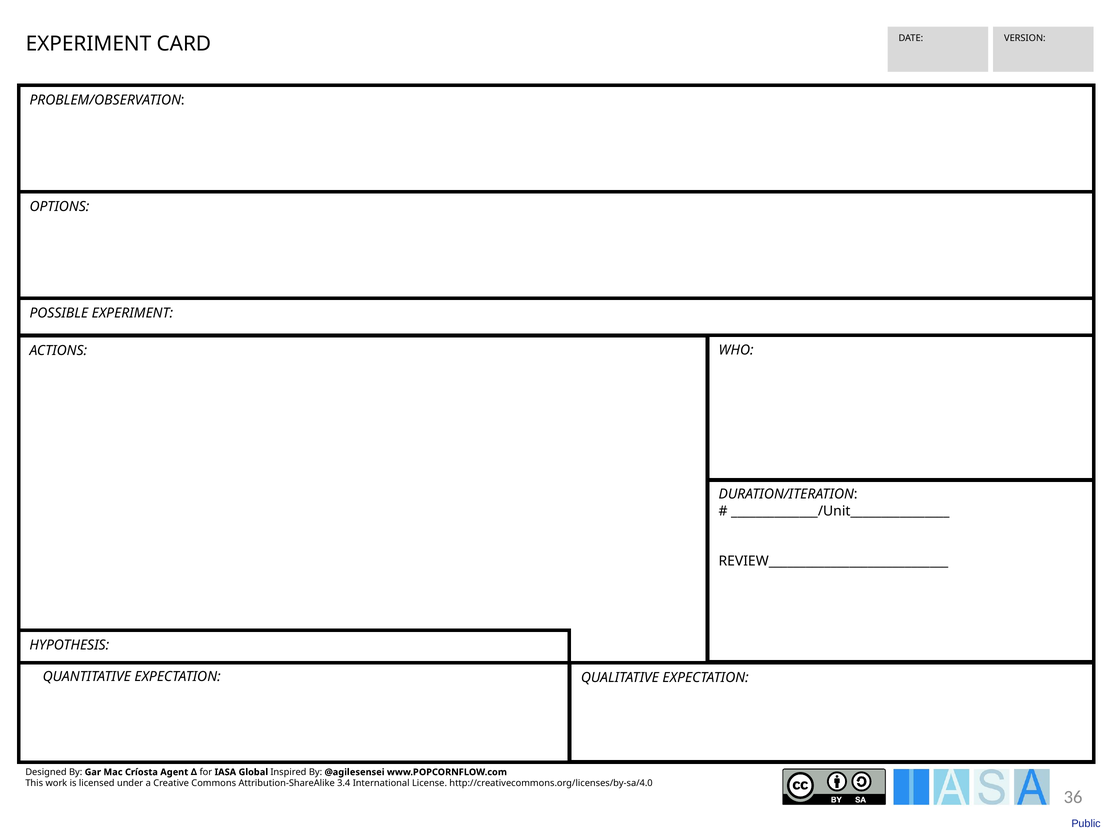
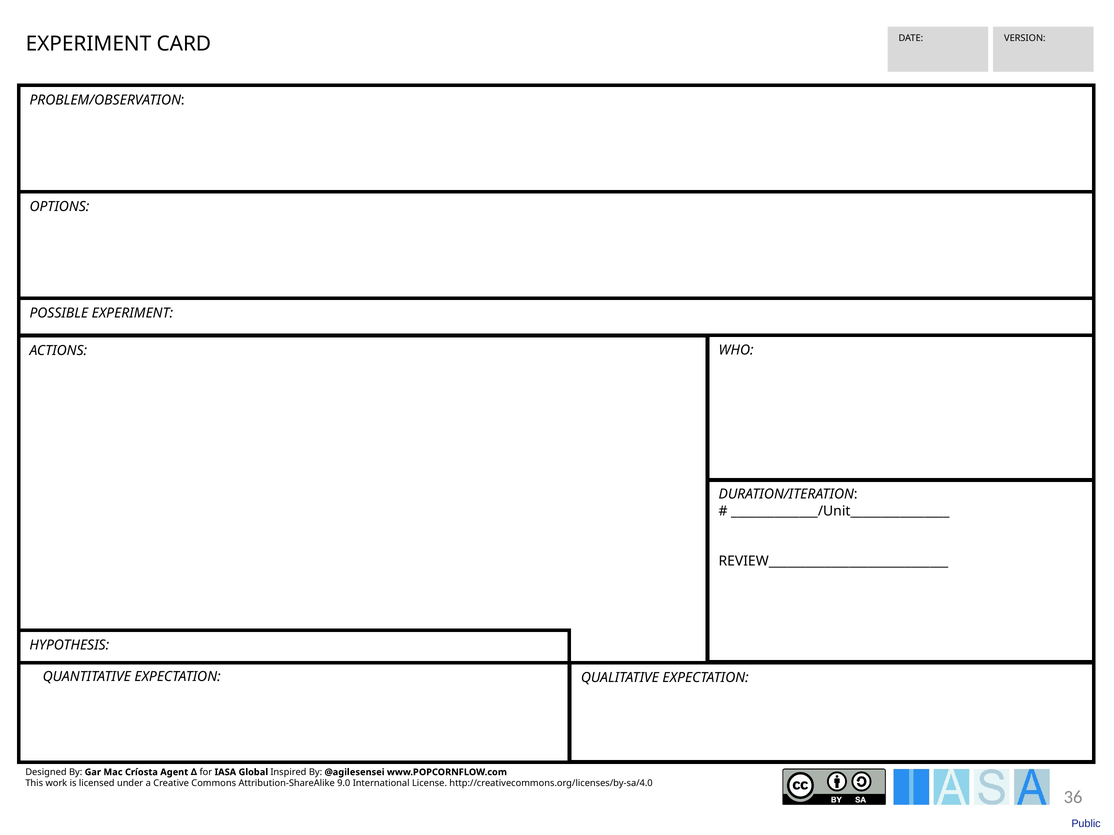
3.4: 3.4 -> 9.0 (344, 784)
